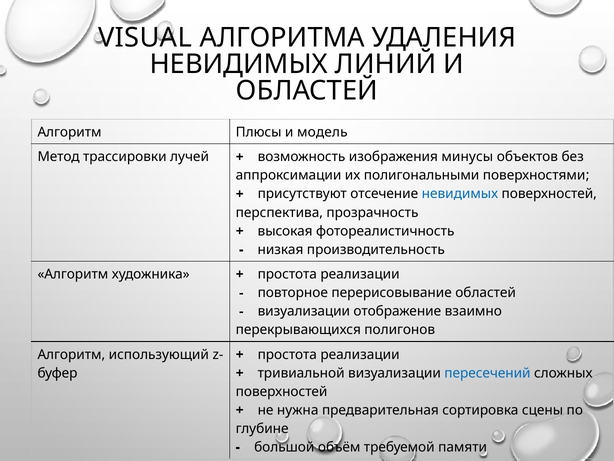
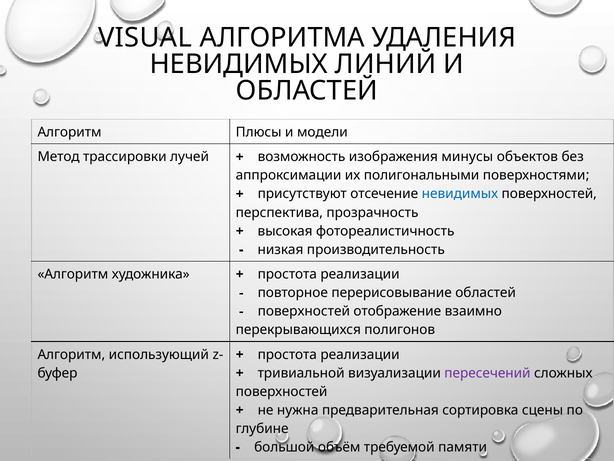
модель: модель -> модели (322, 132)
визуализации: визуализации -> поверхностей (304, 311)
пересечений colour: blue -> purple (487, 373)
